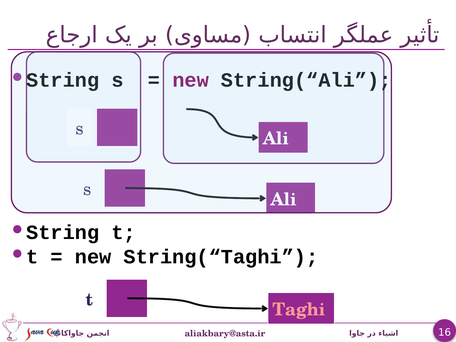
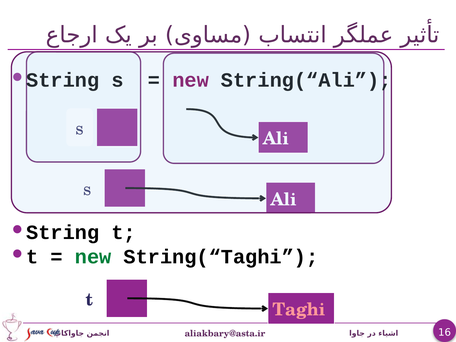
new colour: black -> green (93, 257)
